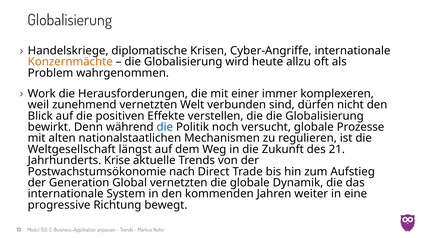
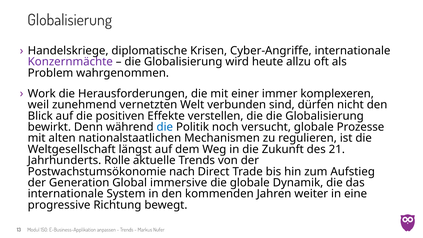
Konzernmächte colour: orange -> purple (70, 62)
Krise: Krise -> Rolle (117, 160)
Global vernetzten: vernetzten -> immersive (179, 183)
